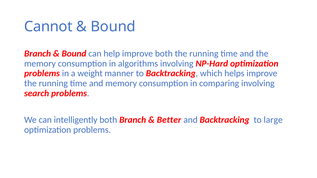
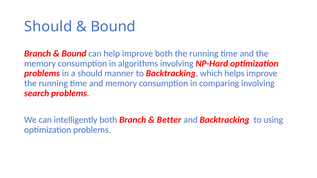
Cannot: Cannot -> Should (48, 27)
a weight: weight -> should (90, 74)
large: large -> using (273, 120)
